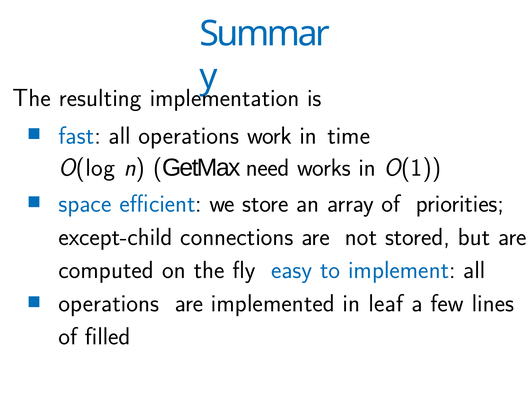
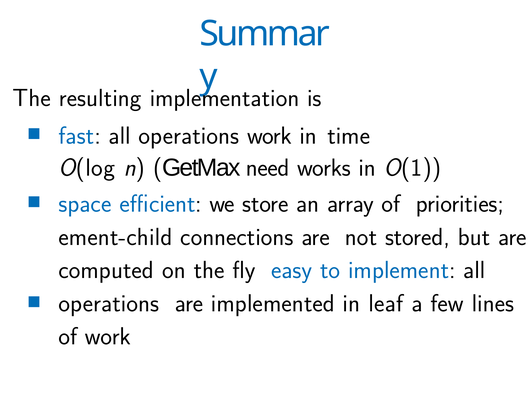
except-child: except-child -> ement-child (115, 237)
of filled: filled -> work (108, 336)
